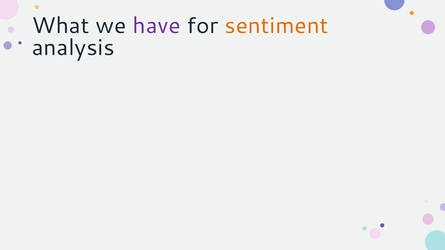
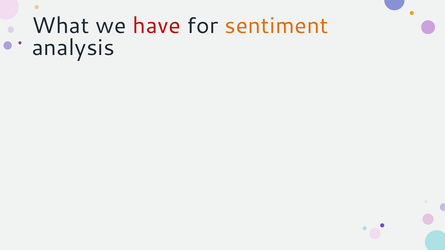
have colour: purple -> red (157, 26)
